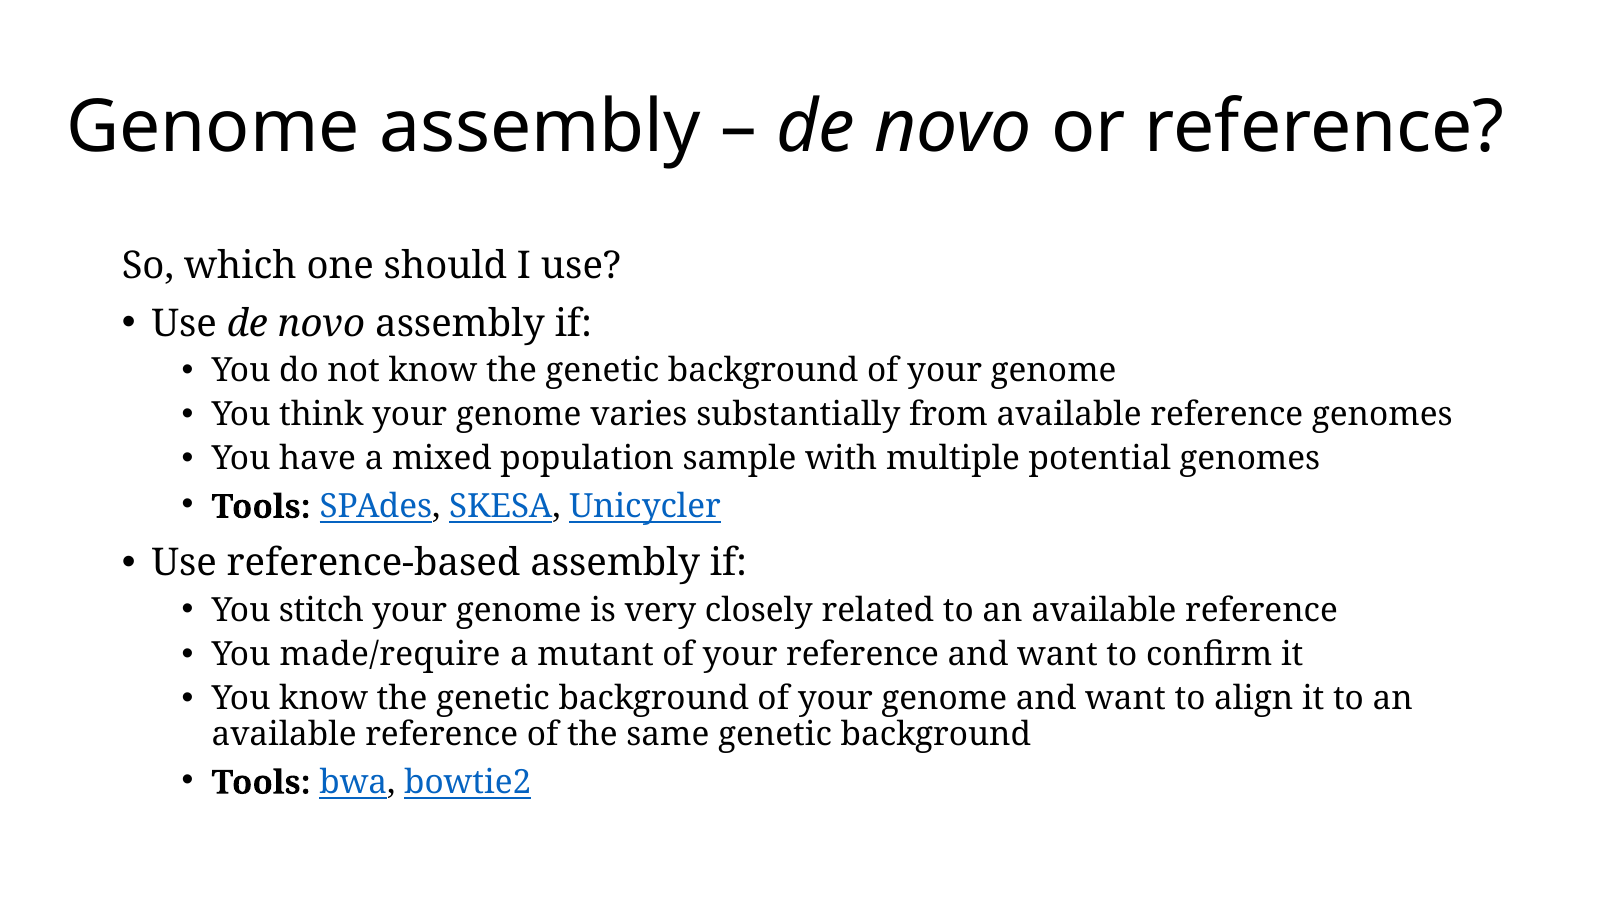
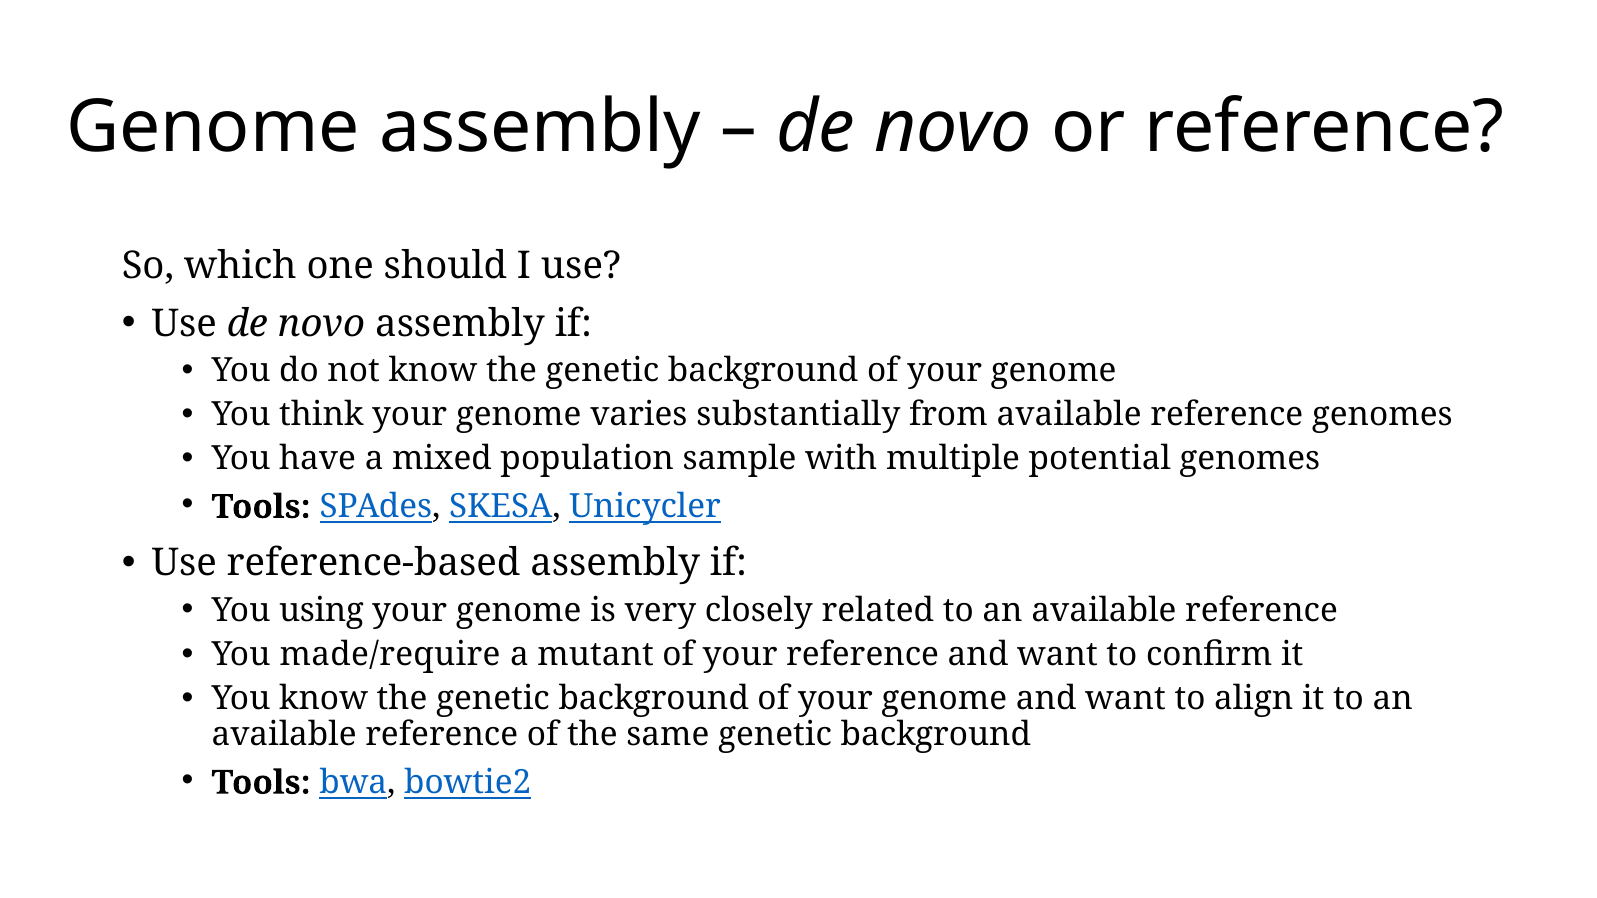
stitch: stitch -> using (321, 610)
